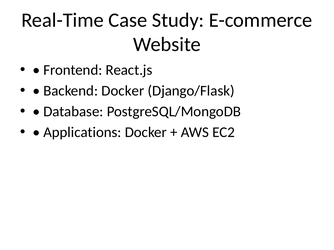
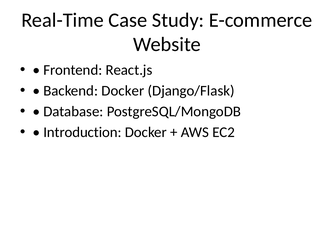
Applications: Applications -> Introduction (82, 132)
